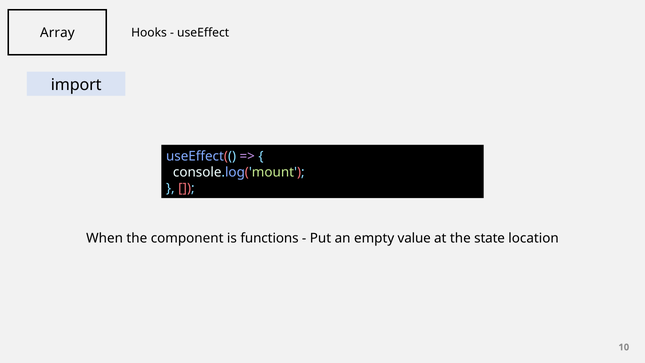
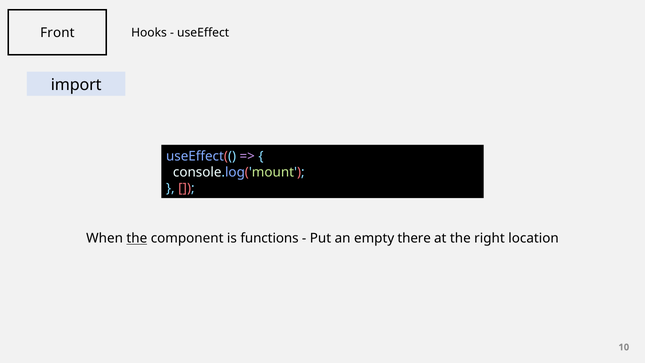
Array: Array -> Front (57, 33)
the underline: none -> present (137, 238)
value: value -> there (414, 238)
state: state -> right (489, 238)
